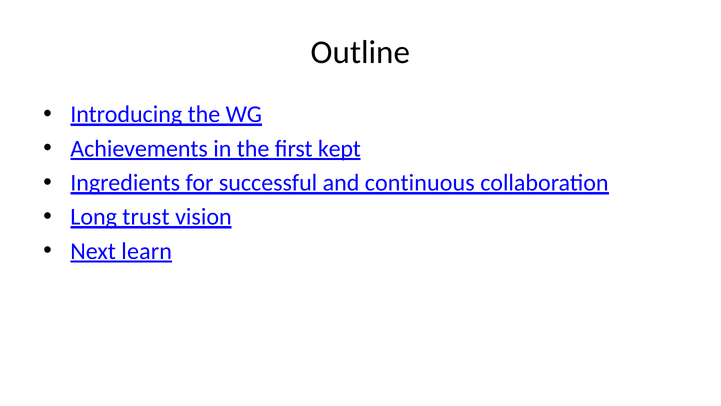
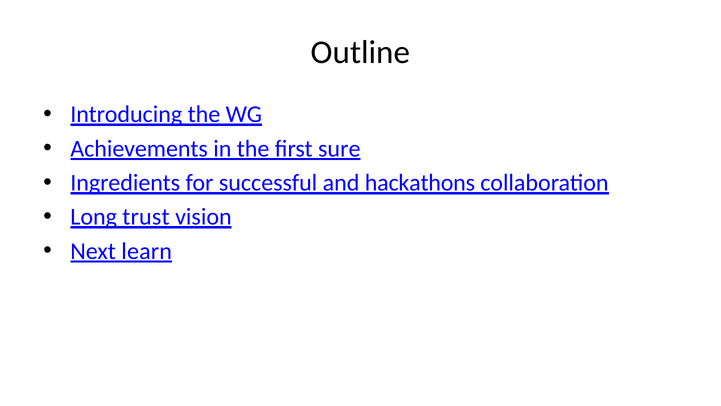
kept: kept -> sure (339, 148)
continuous: continuous -> hackathons (420, 183)
